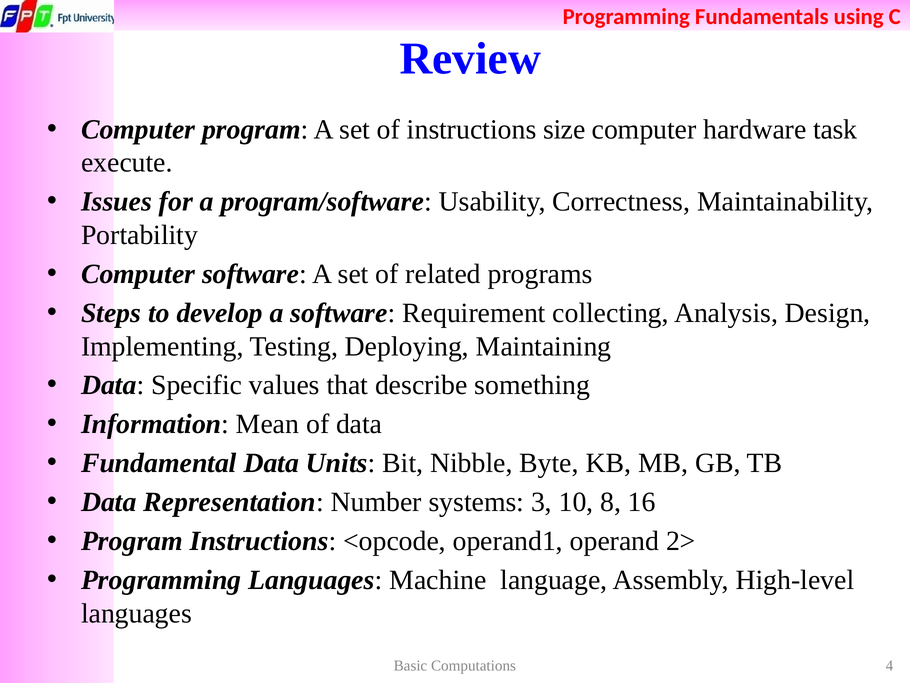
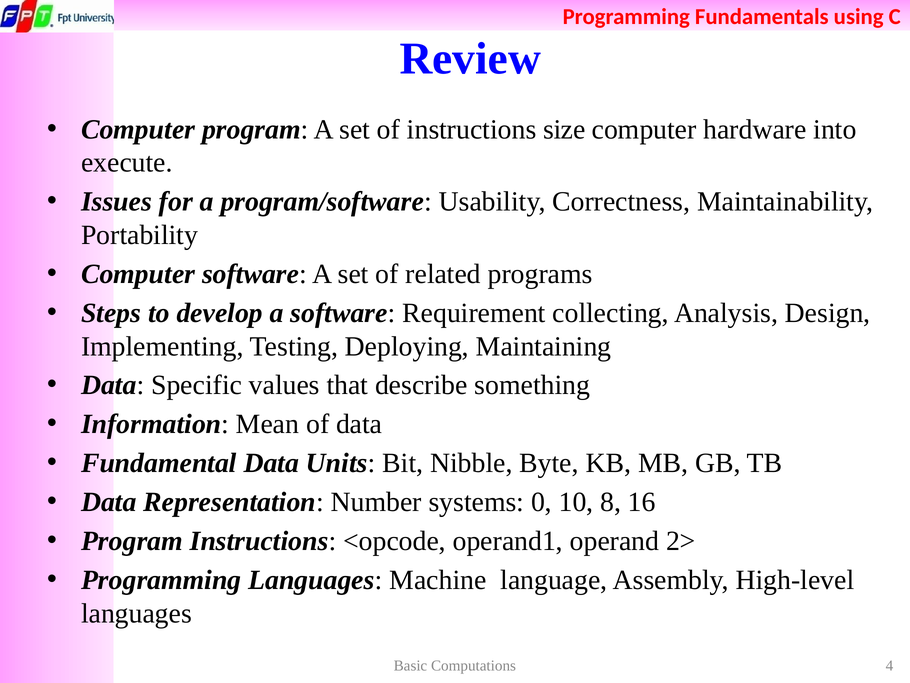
task: task -> into (835, 129)
3: 3 -> 0 (541, 502)
